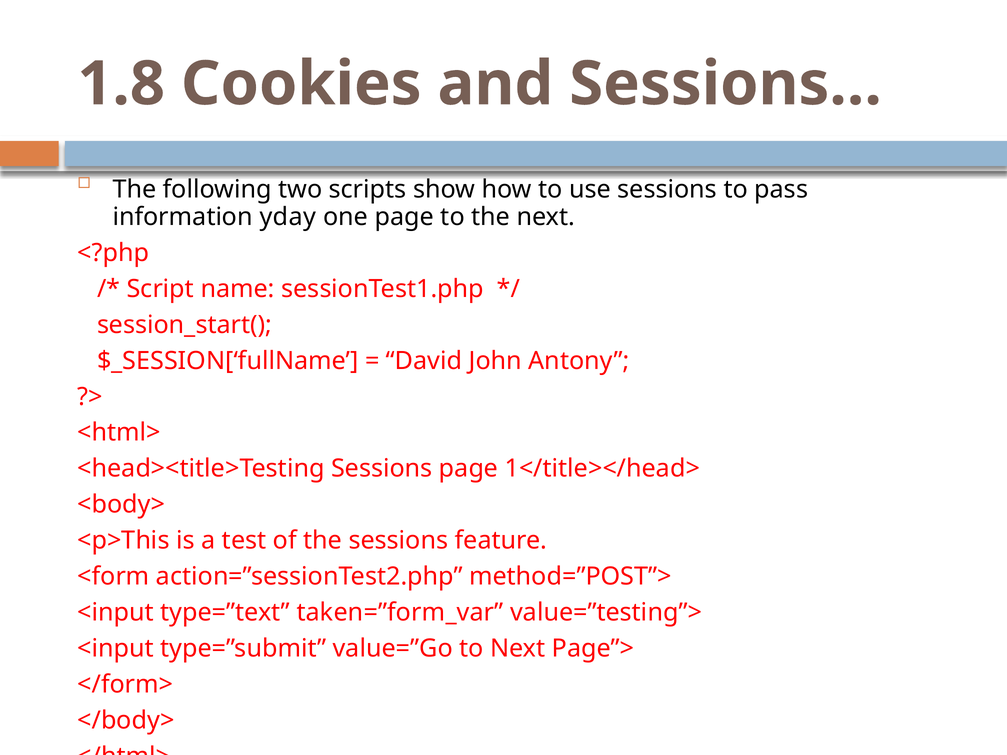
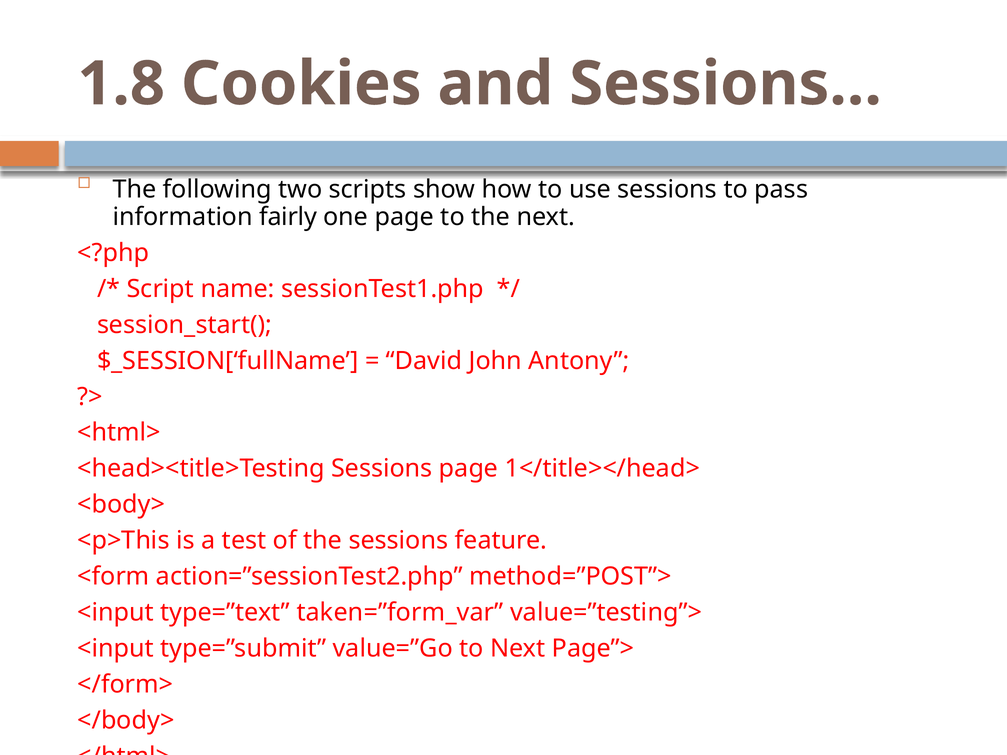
yday: yday -> fairly (288, 217)
